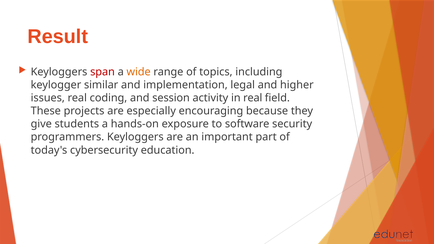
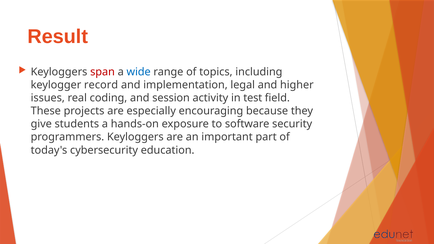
wide colour: orange -> blue (139, 72)
similar: similar -> record (101, 85)
in real: real -> test (253, 98)
